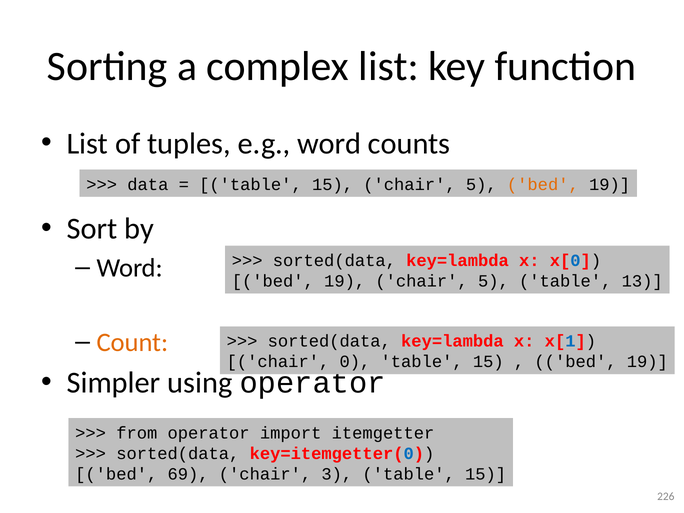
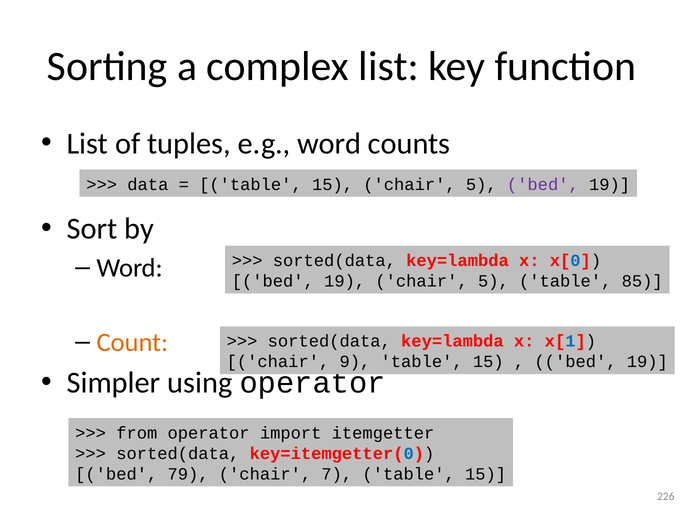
bed colour: orange -> purple (543, 184)
13: 13 -> 85 (642, 281)
0: 0 -> 9 (355, 362)
69: 69 -> 79 (188, 474)
3: 3 -> 7 (337, 474)
